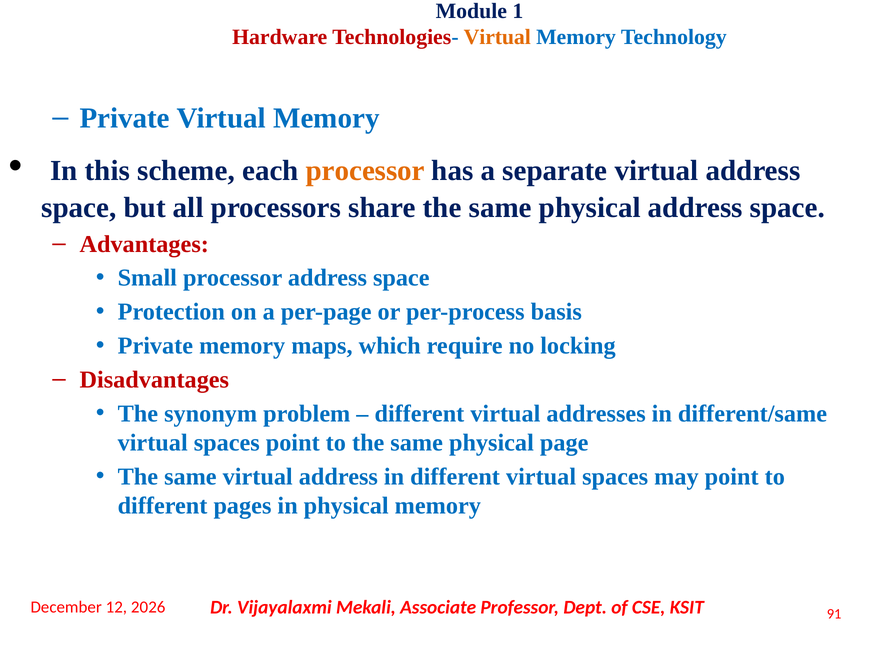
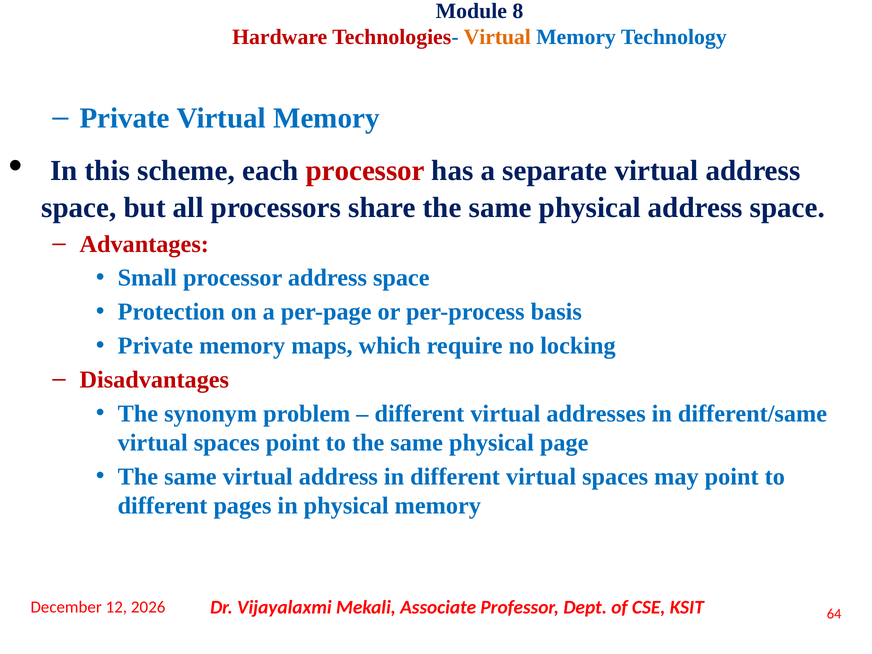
1: 1 -> 8 (518, 11)
processor colour: orange -> red (365, 171)
91: 91 -> 64 (834, 614)
